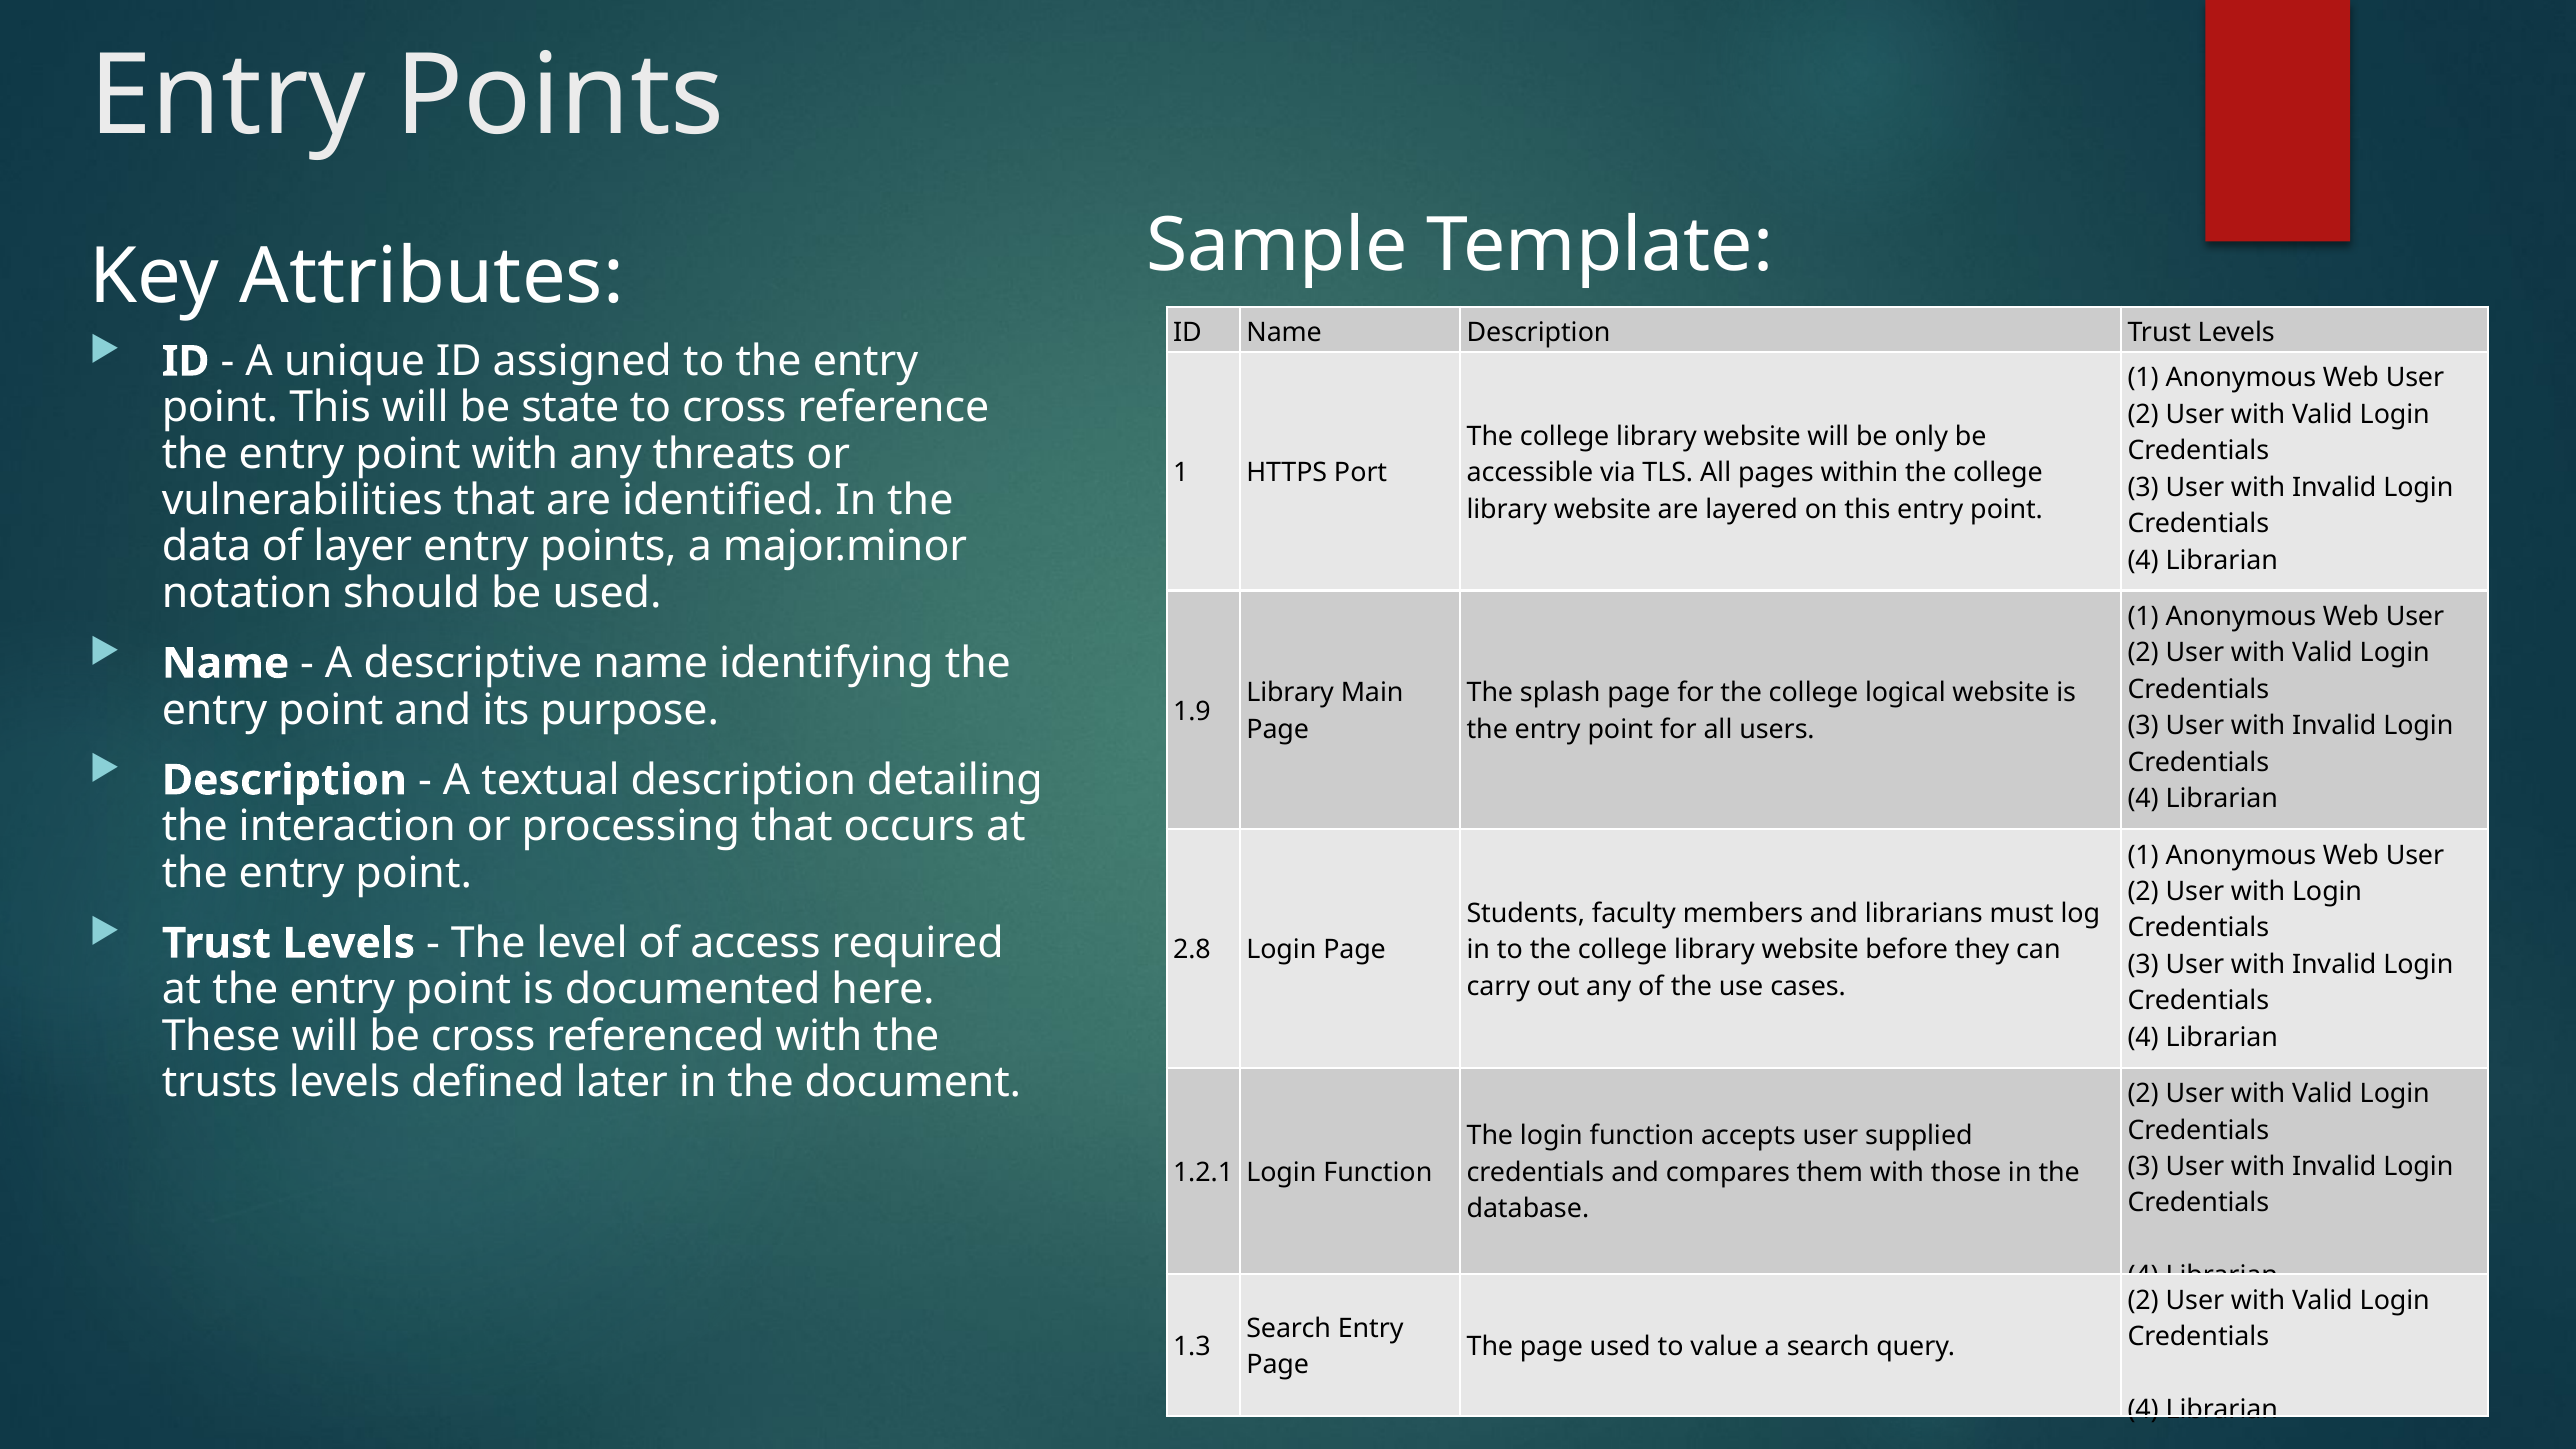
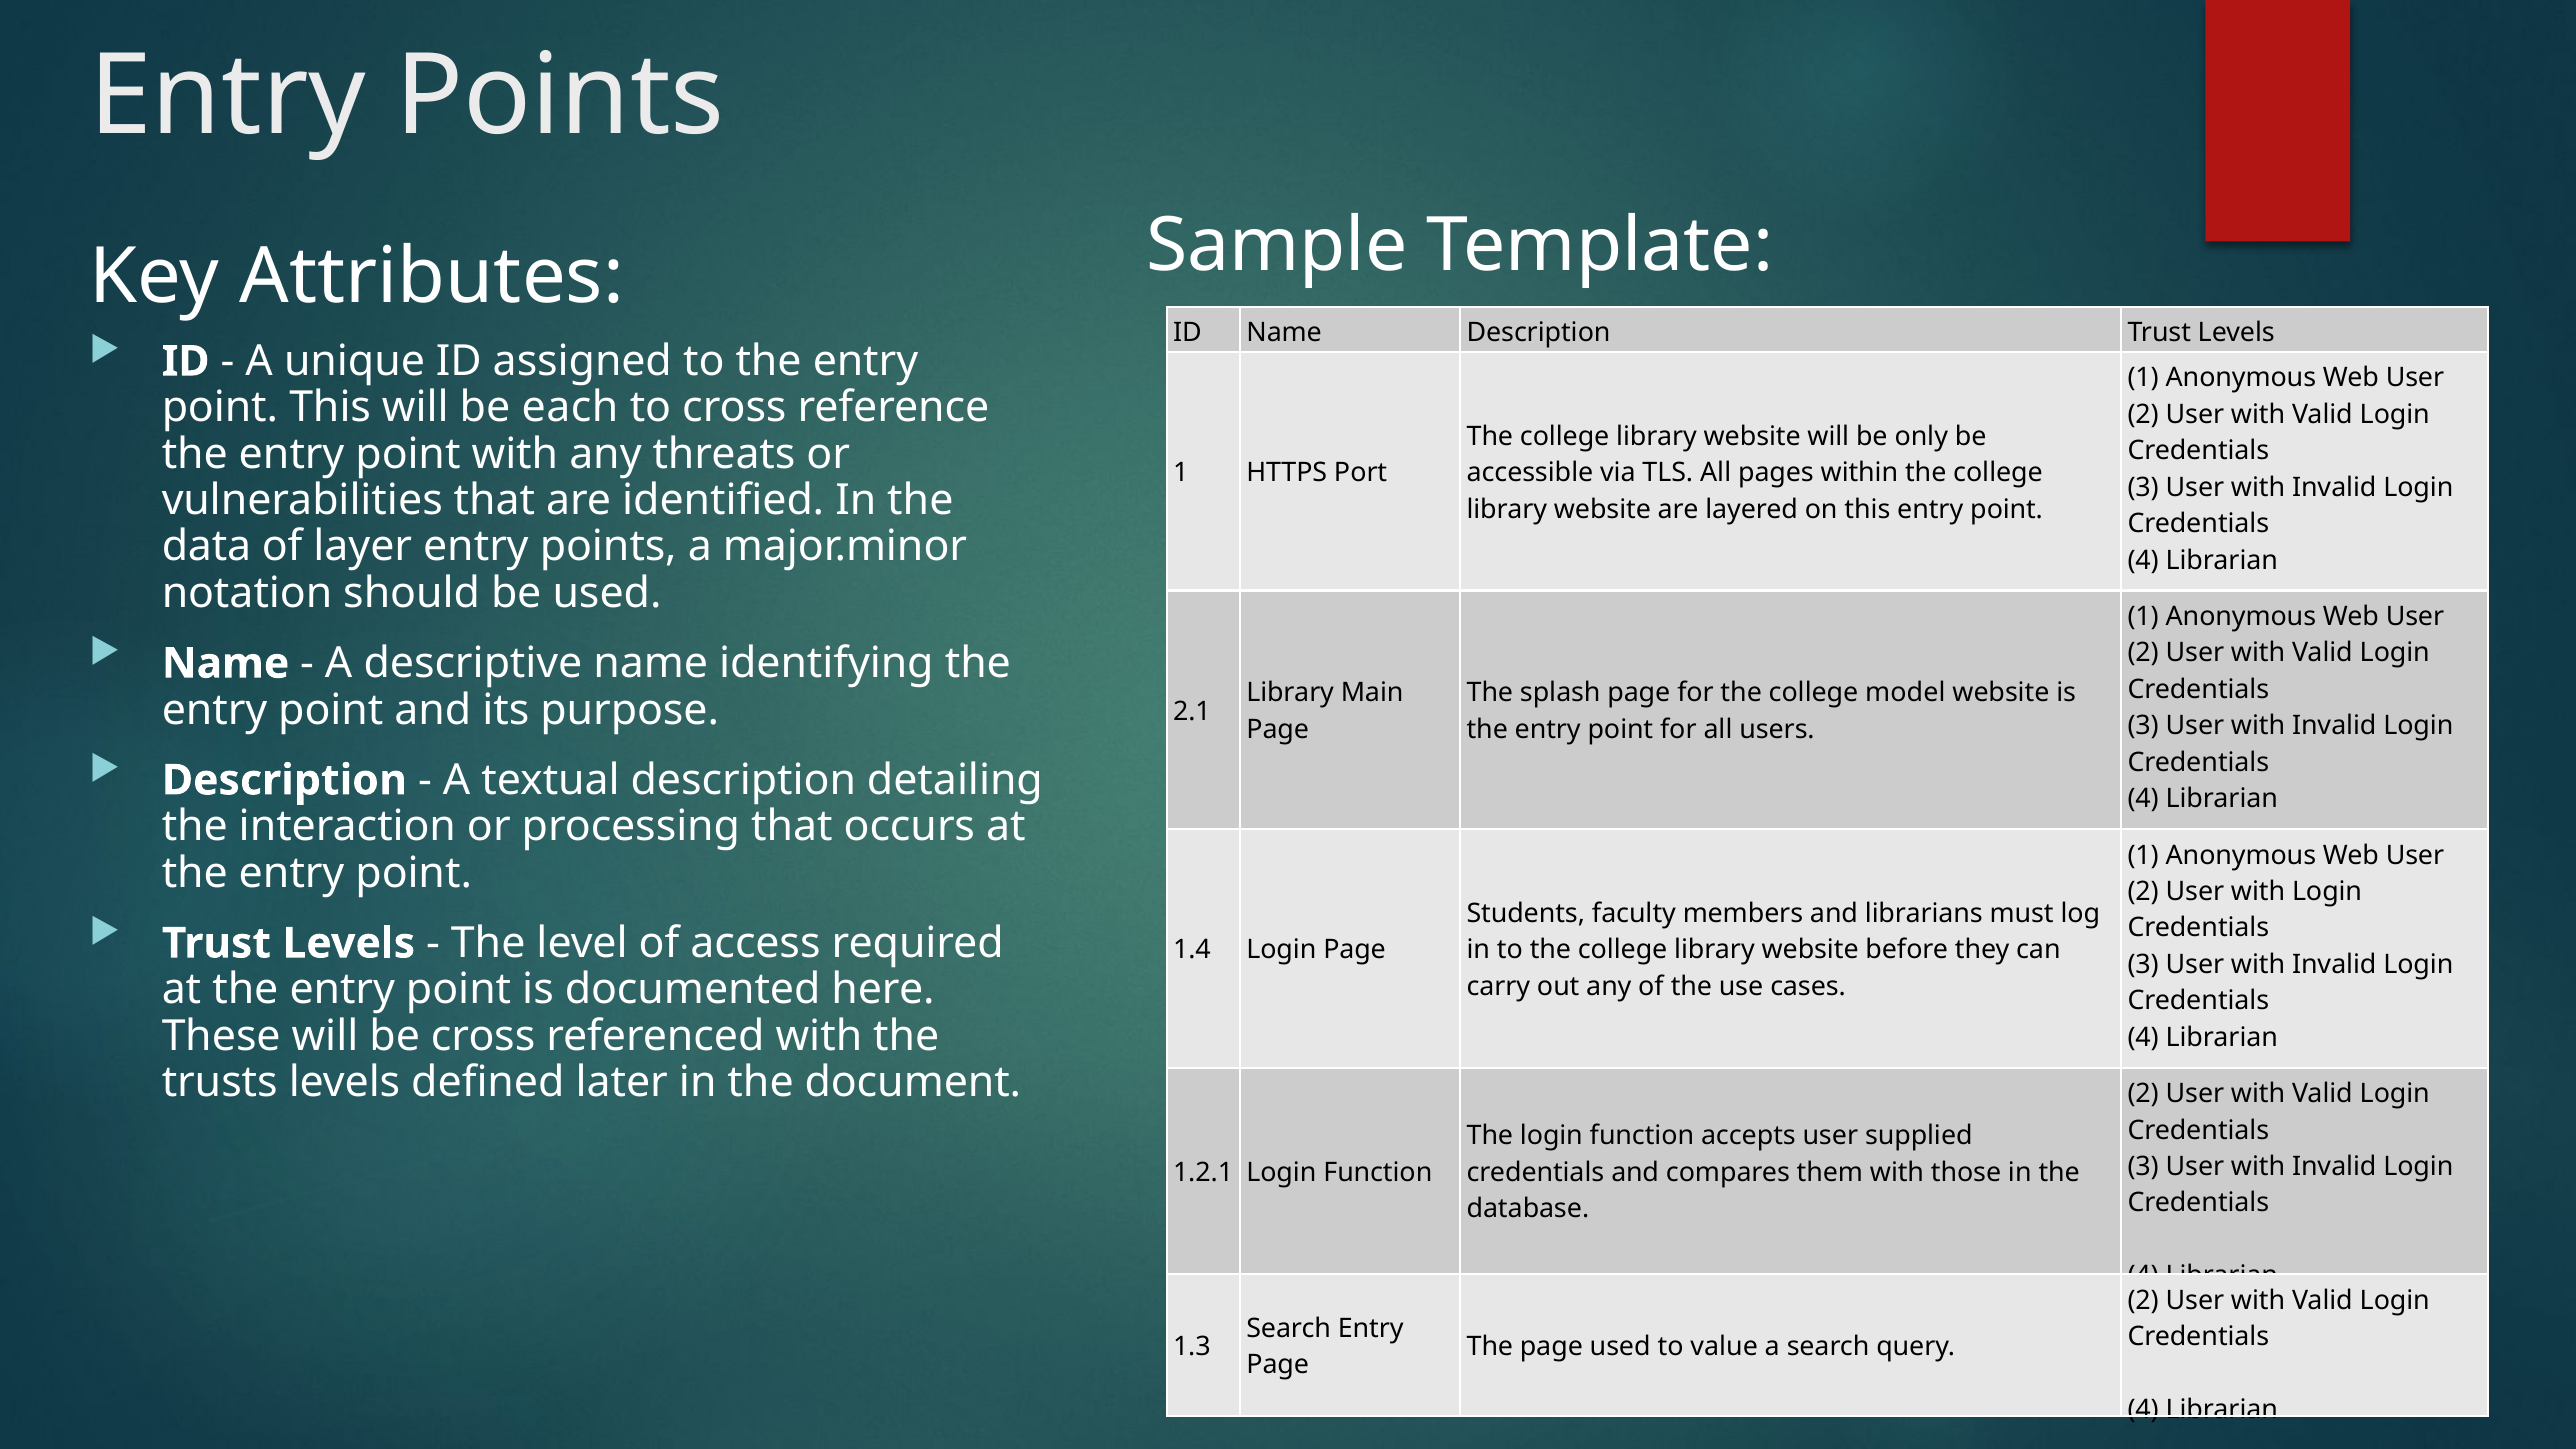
state: state -> each (570, 408)
logical: logical -> model (1905, 693)
1.9: 1.9 -> 2.1 (1192, 711)
2.8: 2.8 -> 1.4 (1192, 950)
